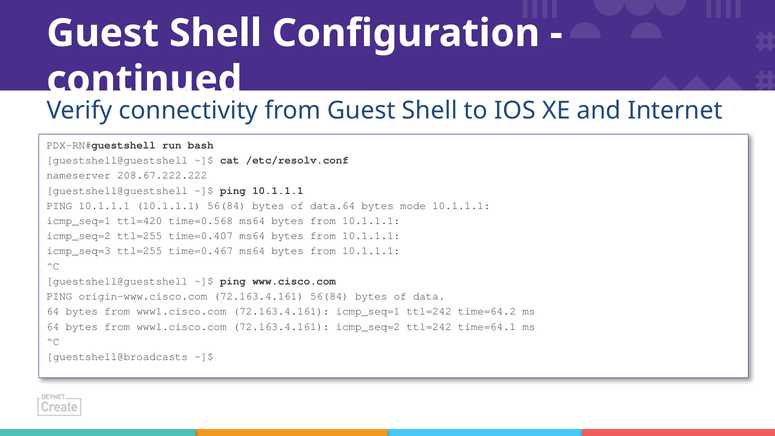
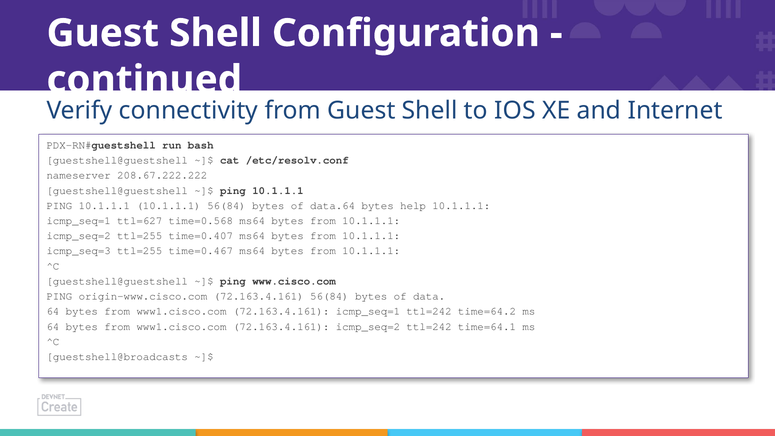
mode: mode -> help (413, 206)
ttl=420: ttl=420 -> ttl=627 (140, 221)
